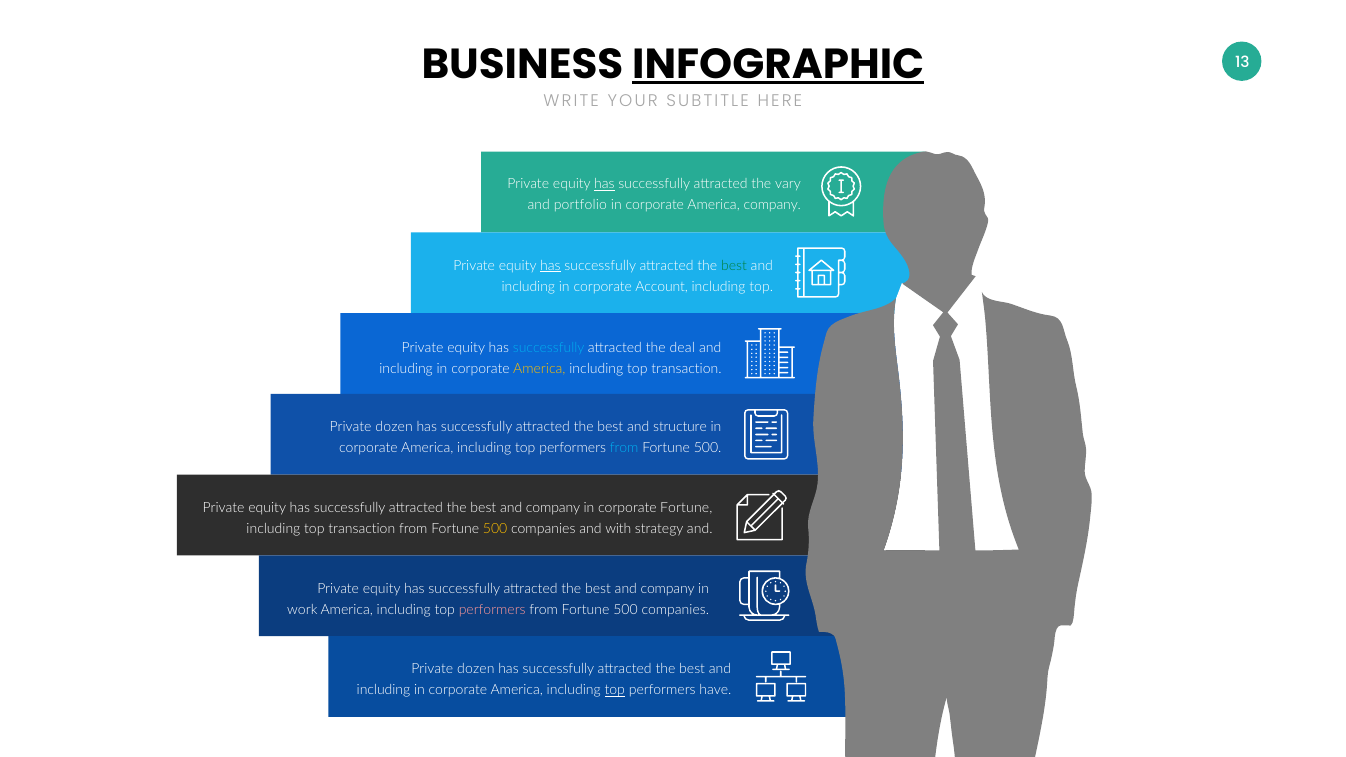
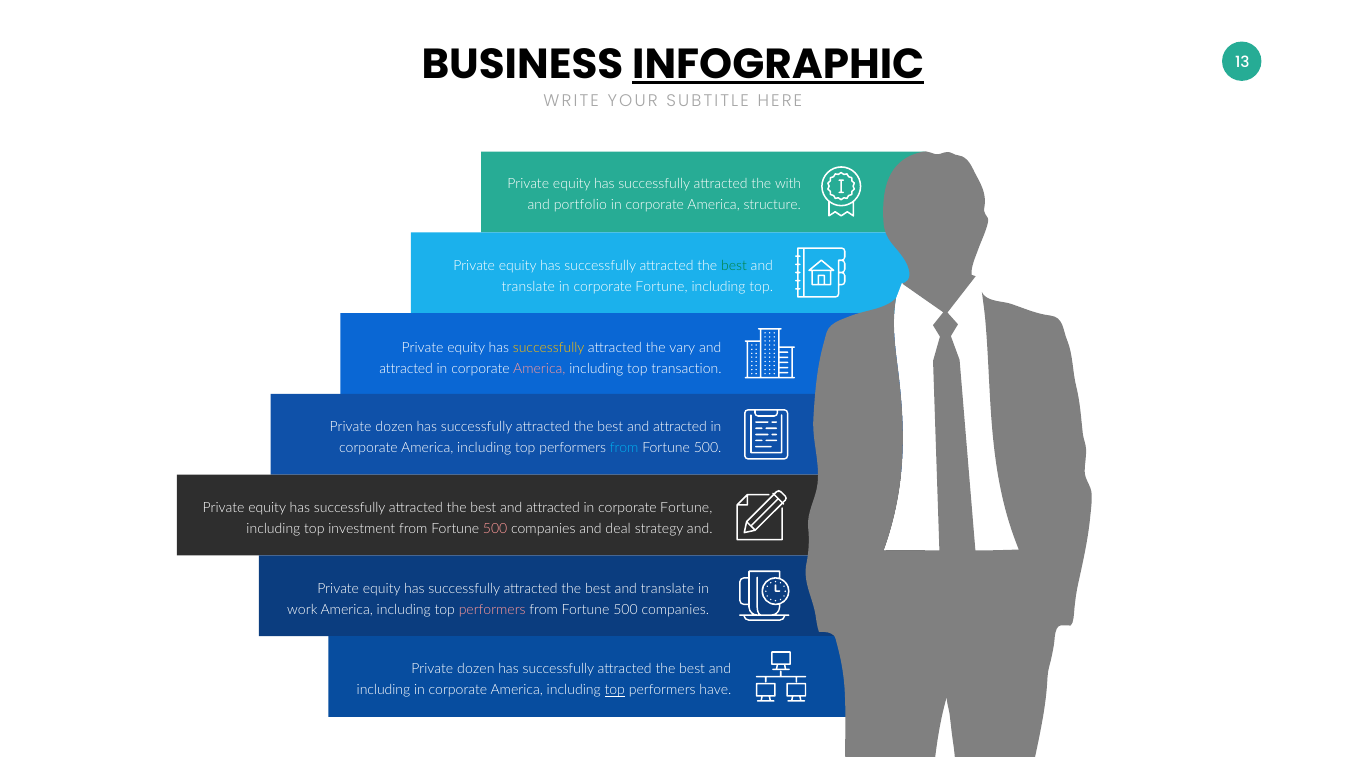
has underline: present -> none (604, 184)
vary: vary -> with (788, 184)
America company: company -> structure (772, 205)
has underline: present -> none (550, 266)
including: including -> translate (528, 287)
Account: Account -> Fortune (662, 287)
successfully colour: light blue -> yellow (549, 348)
deal: deal -> vary (682, 348)
including: including -> attracted (406, 369)
America colour: yellow -> pink (539, 369)
structure: structure -> attracted (680, 427)
company: company -> attracted (553, 508)
transaction: transaction -> investment (362, 529)
500 colour: yellow -> pink (495, 529)
with: with -> deal (618, 529)
company: company -> translate (667, 589)
